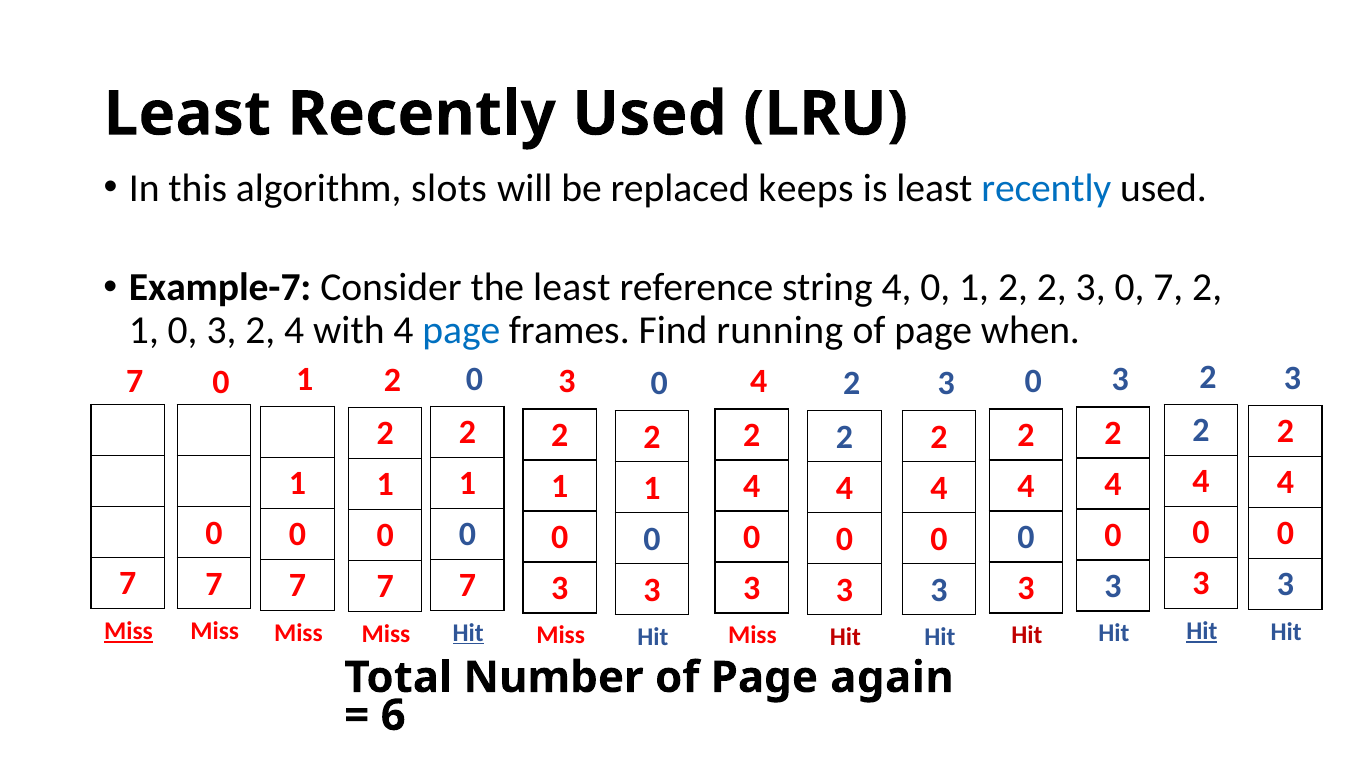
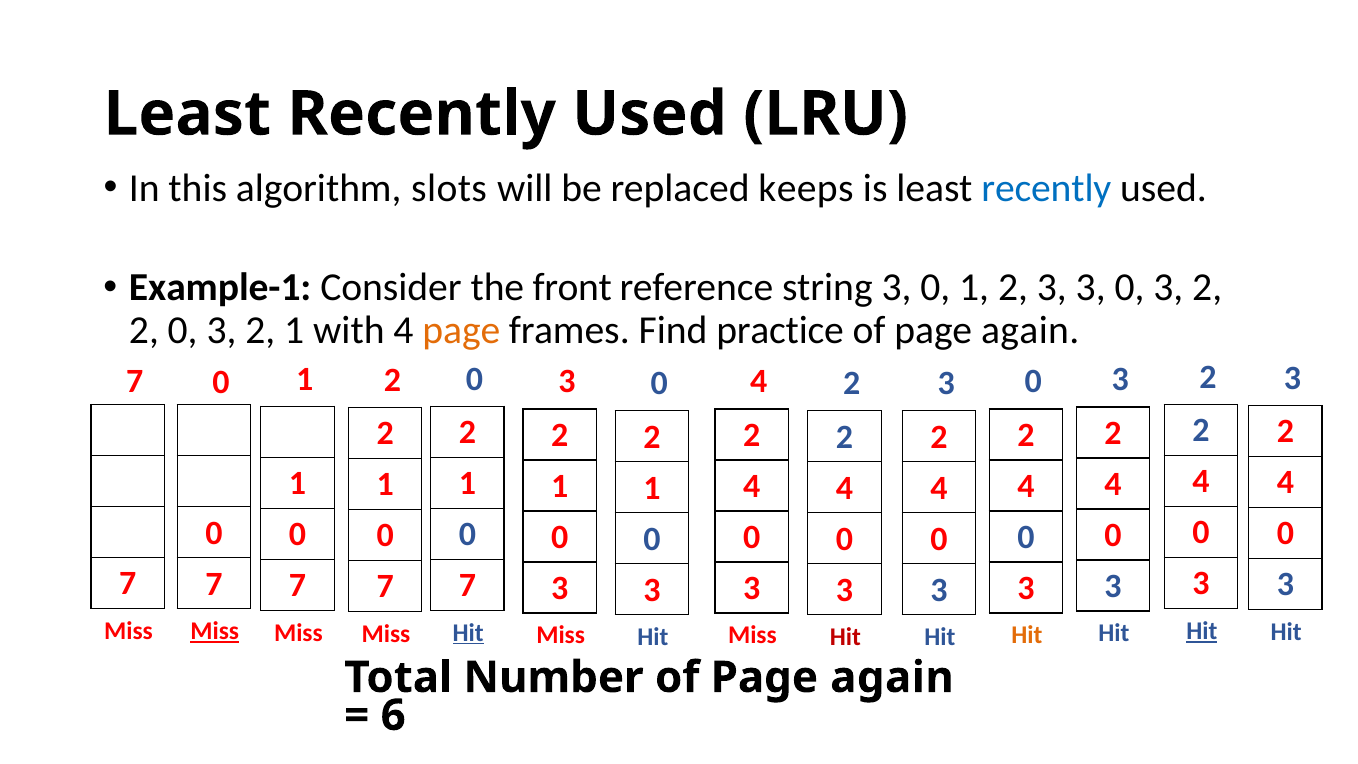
Example-7: Example-7 -> Example-1 (220, 288)
the least: least -> front (572, 288)
string 4: 4 -> 3 (896, 288)
2 2: 2 -> 3 (1052, 288)
3 0 7: 7 -> 3 (1168, 288)
1: 1 -> 2 (144, 330)
3 2 4: 4 -> 1 (294, 330)
page colour: blue -> orange (461, 330)
running: running -> practice (780, 330)
when: when -> again (1030, 330)
Miss underline: present -> none (129, 631)
Miss underline: none -> present (215, 631)
Hit colour: red -> orange (1027, 635)
